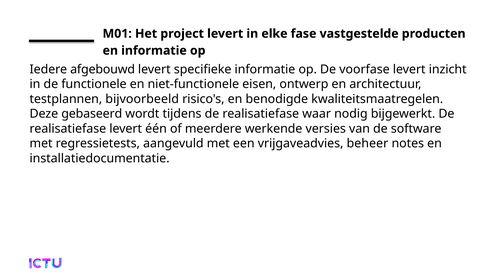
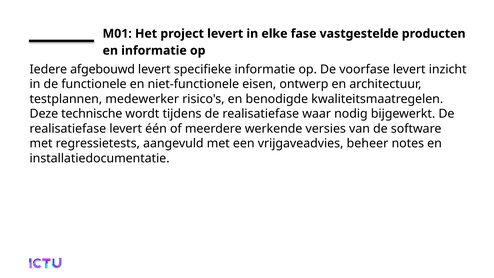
bijvoorbeeld: bijvoorbeeld -> medewerker (142, 99)
gebaseerd: gebaseerd -> technische (92, 114)
